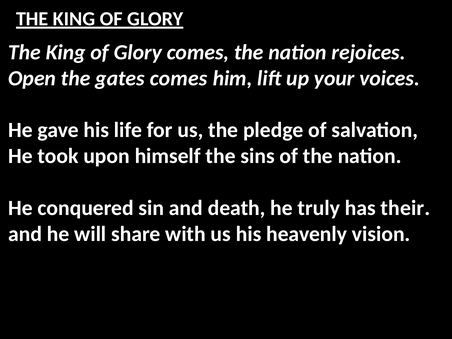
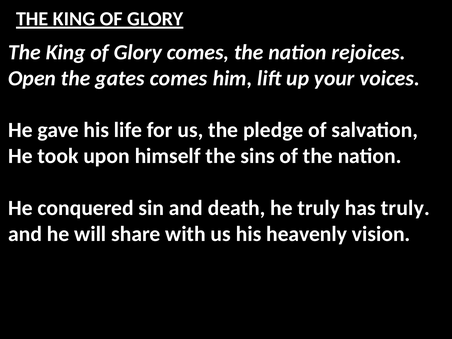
has their: their -> truly (405, 208)
